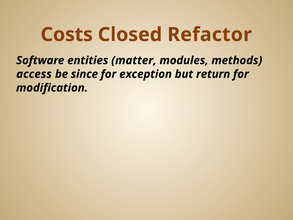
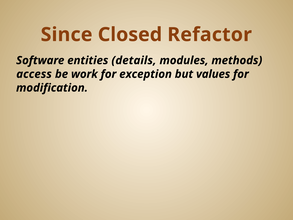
Costs: Costs -> Since (67, 35)
matter: matter -> details (134, 60)
since: since -> work (84, 74)
return: return -> values (213, 74)
